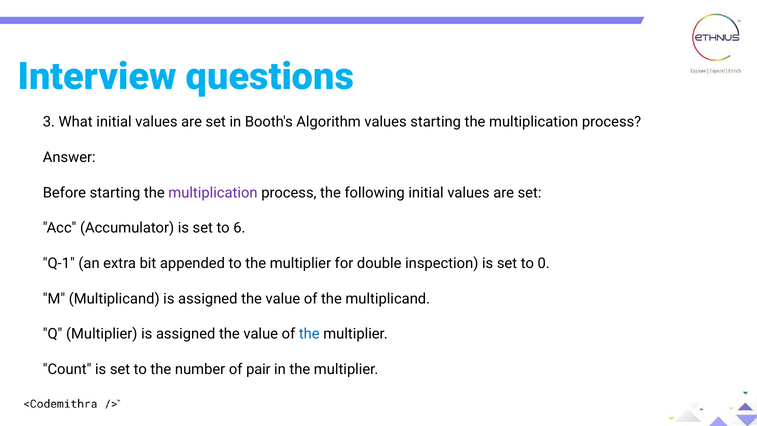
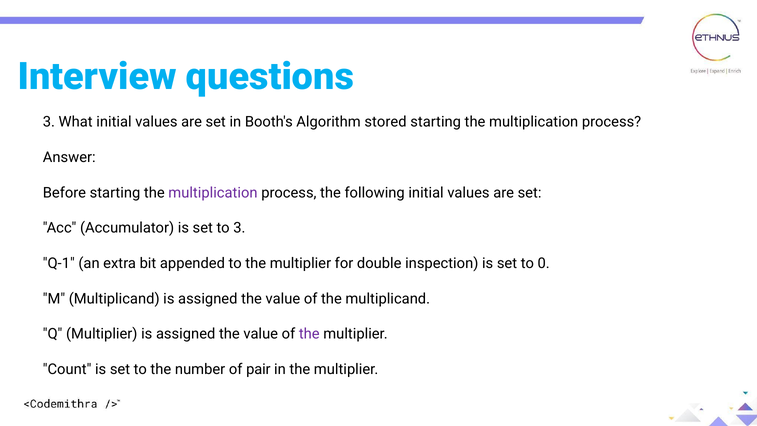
Algorithm values: values -> stored (385, 122)
to 6: 6 -> 3 (239, 228)
the colour: blue -> purple (309, 334)
